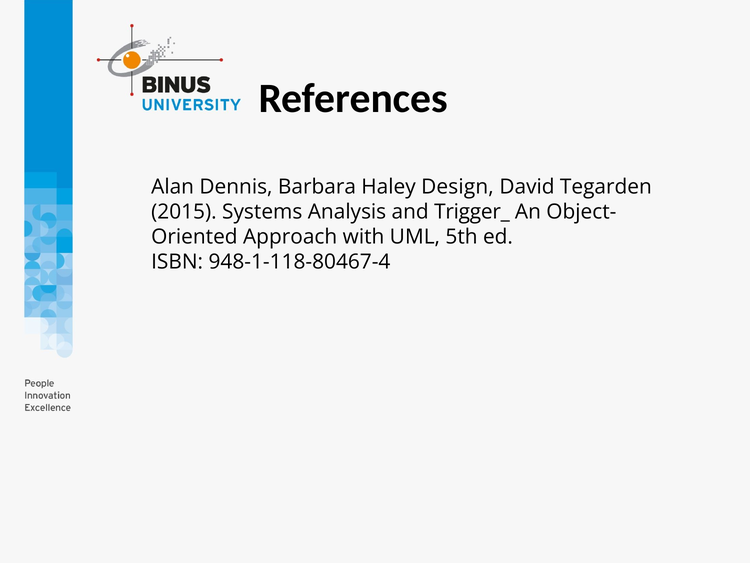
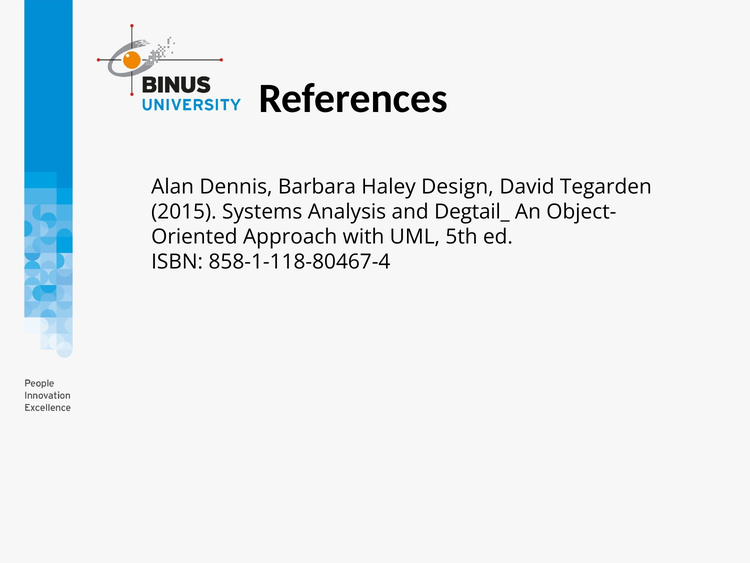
Trigger_: Trigger_ -> Degtail_ (472, 212)
948-1-118-80467-4: 948-1-118-80467-4 -> 858-1-118-80467-4 (299, 262)
